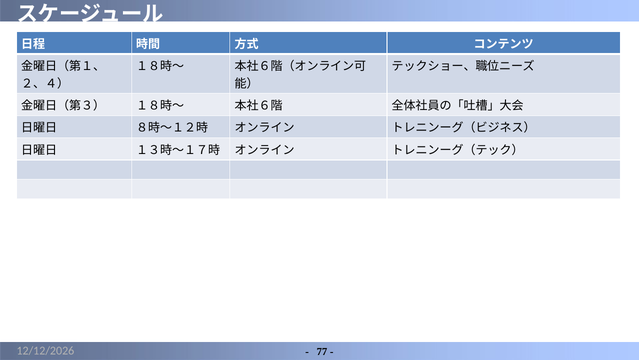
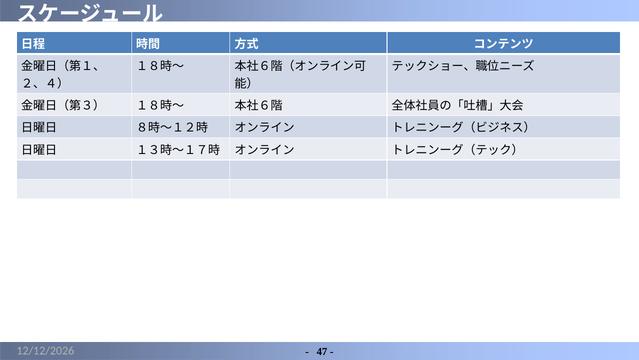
77: 77 -> 47 (322, 351)
